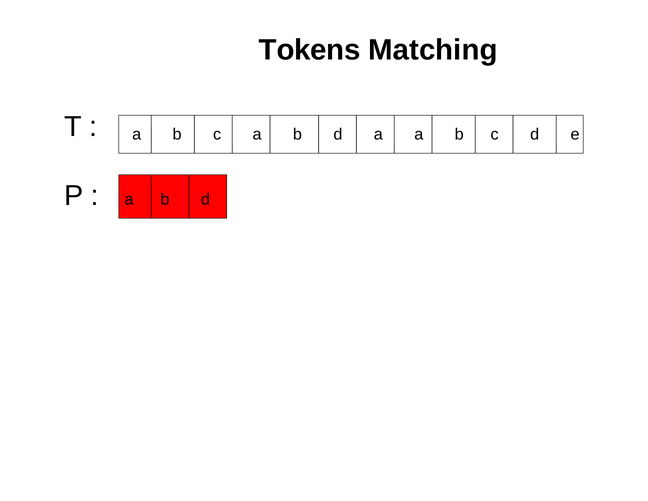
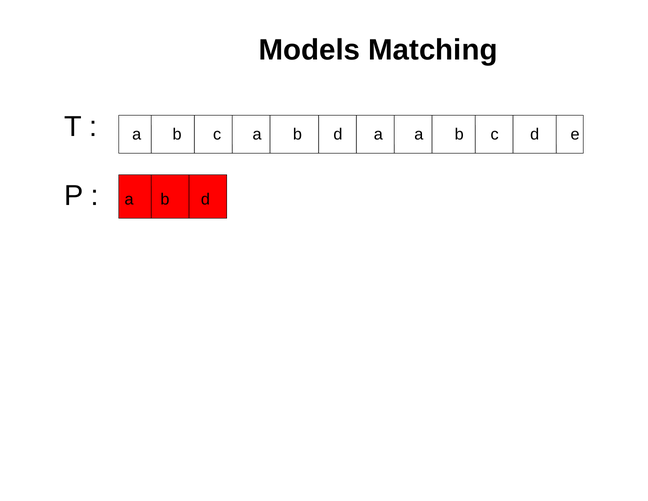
Tokens: Tokens -> Models (310, 50)
